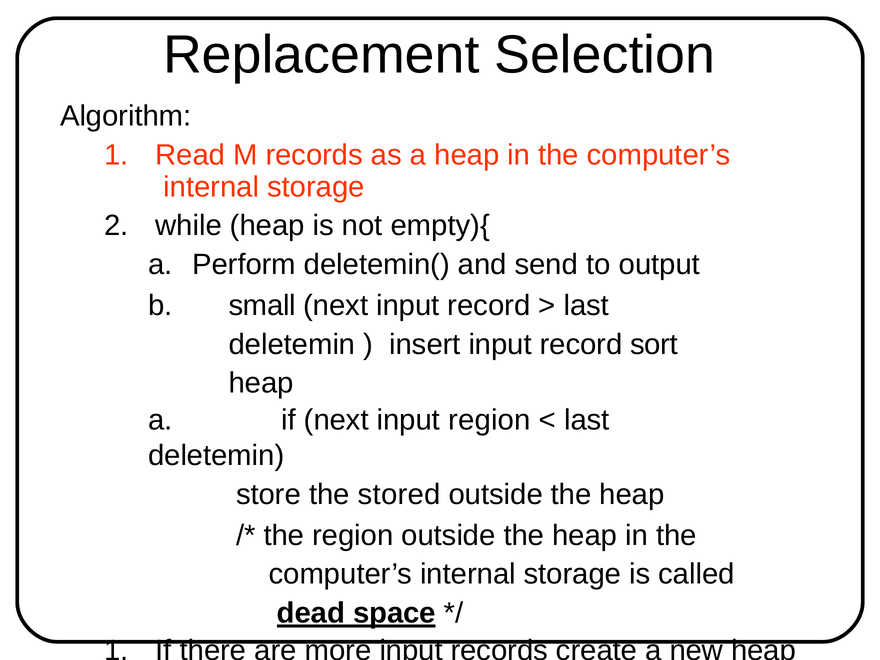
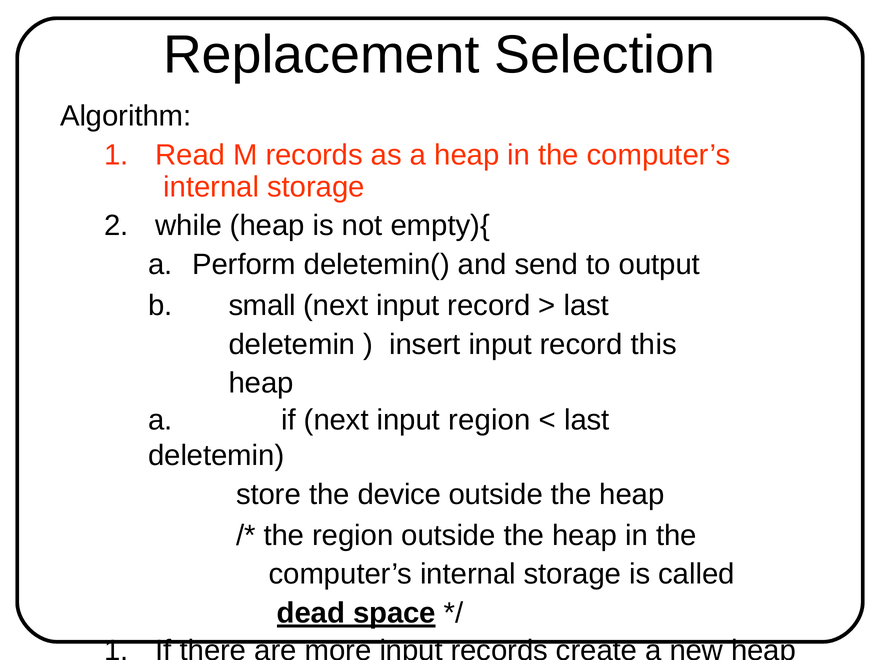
sort: sort -> this (654, 344)
stored: stored -> device (399, 494)
